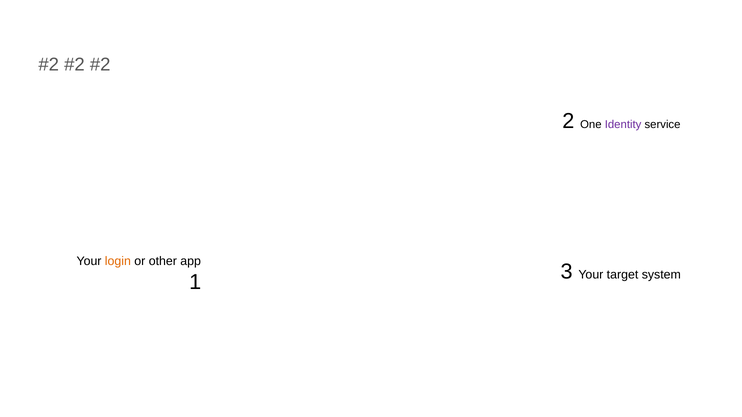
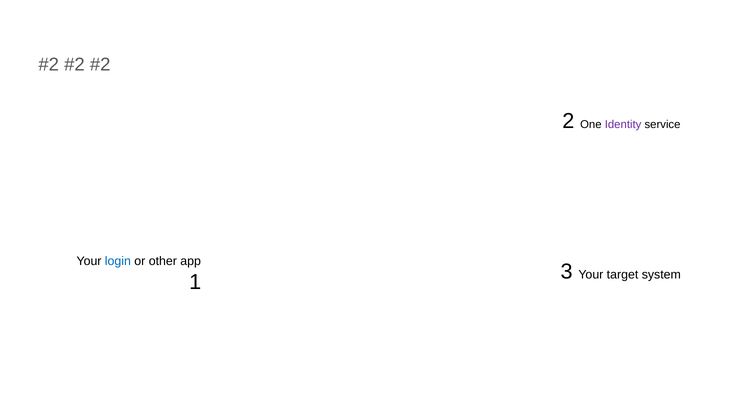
login colour: orange -> blue (118, 261)
